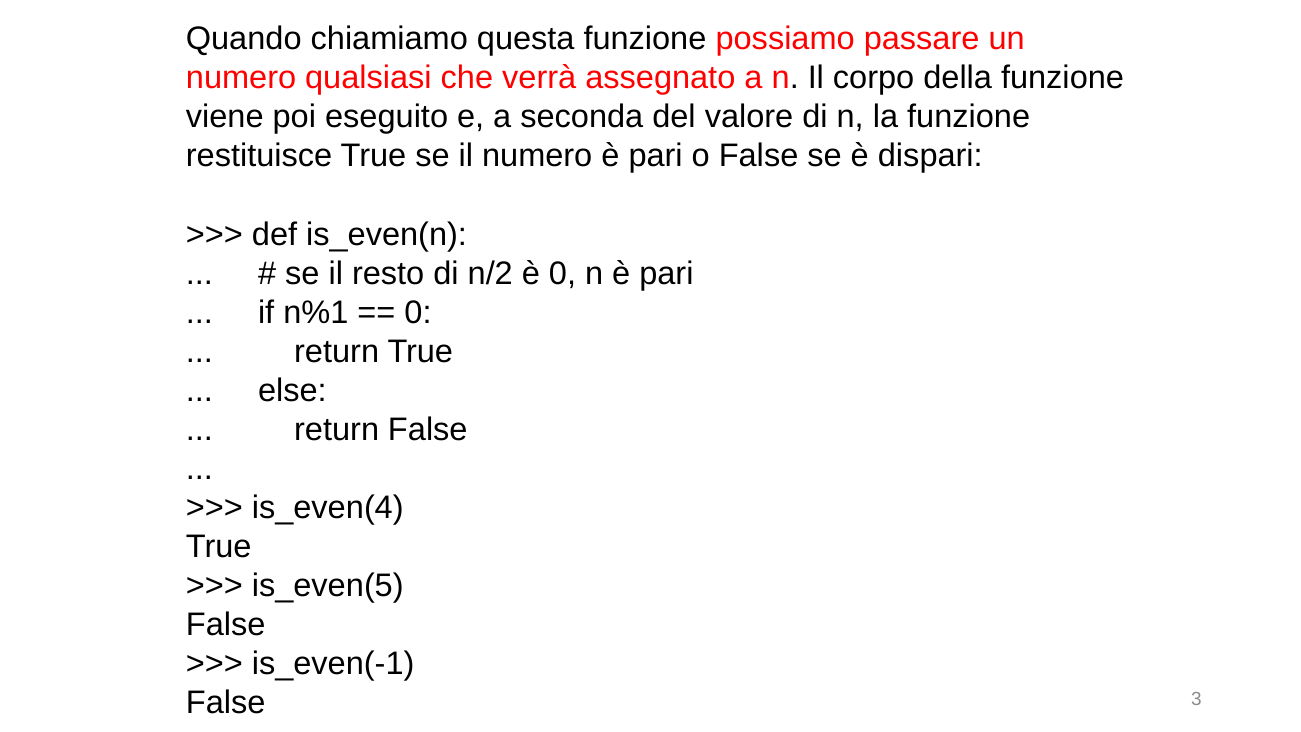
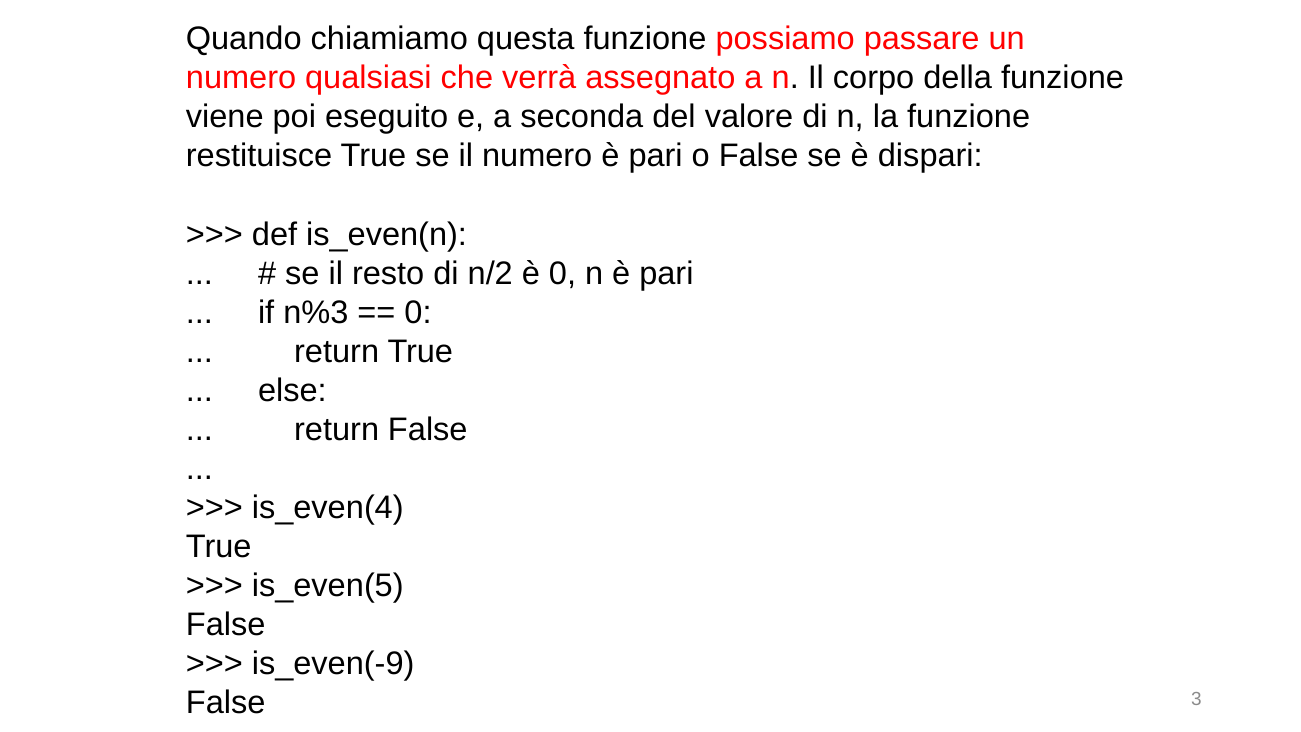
n%1: n%1 -> n%3 (316, 312)
is_even(-1: is_even(-1 -> is_even(-9 (333, 664)
